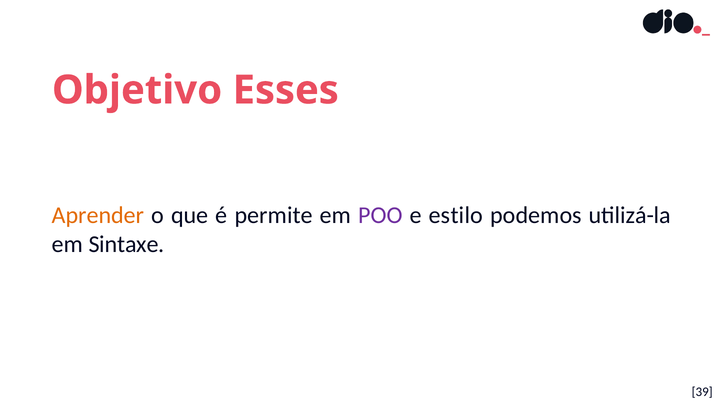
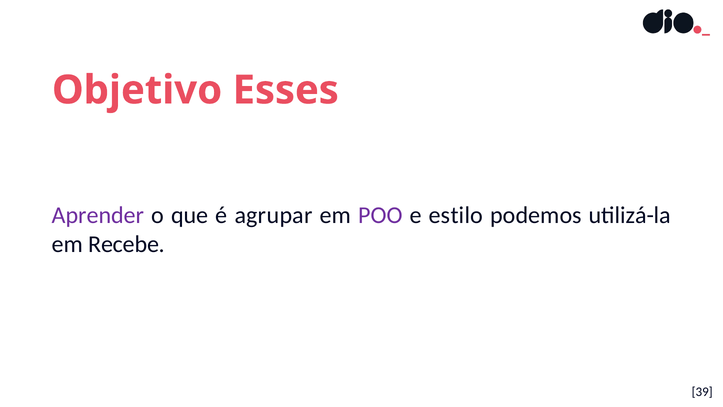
Aprender colour: orange -> purple (98, 215)
permite: permite -> agrupar (274, 215)
Sintaxe: Sintaxe -> Recebe (127, 244)
